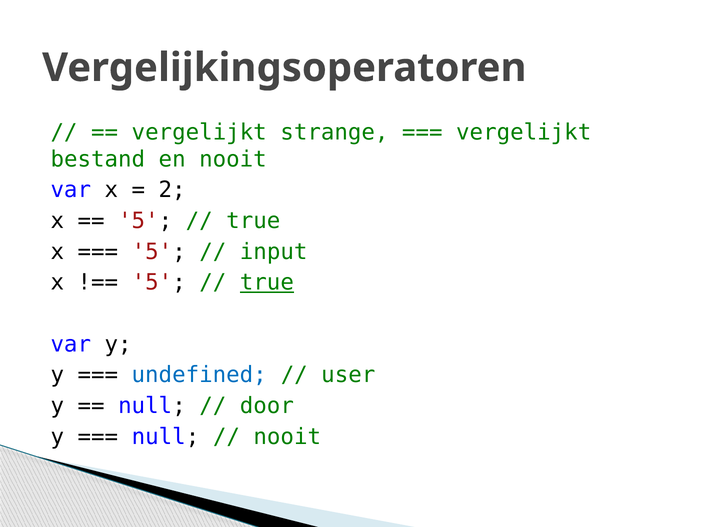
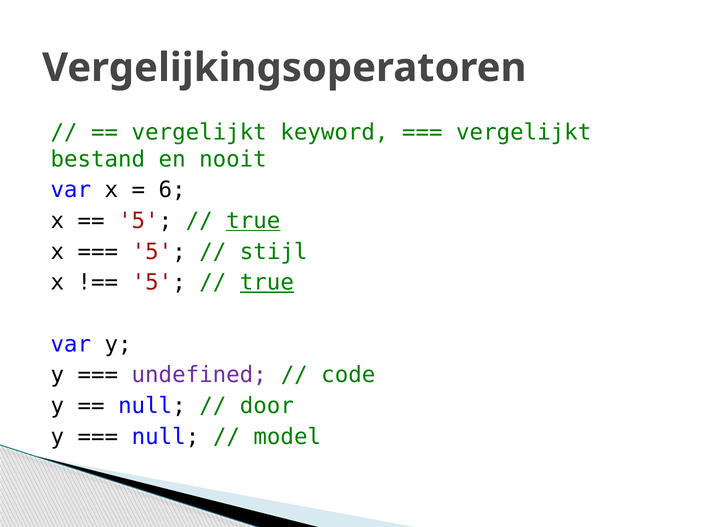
strange: strange -> keyword (334, 132)
2: 2 -> 6 (172, 190)
true underline: none -> present (253, 221)
input: input -> stijl (274, 252)
undefined colour: blue -> purple (199, 375)
user: user -> code (348, 375)
nooit: nooit -> model (287, 437)
